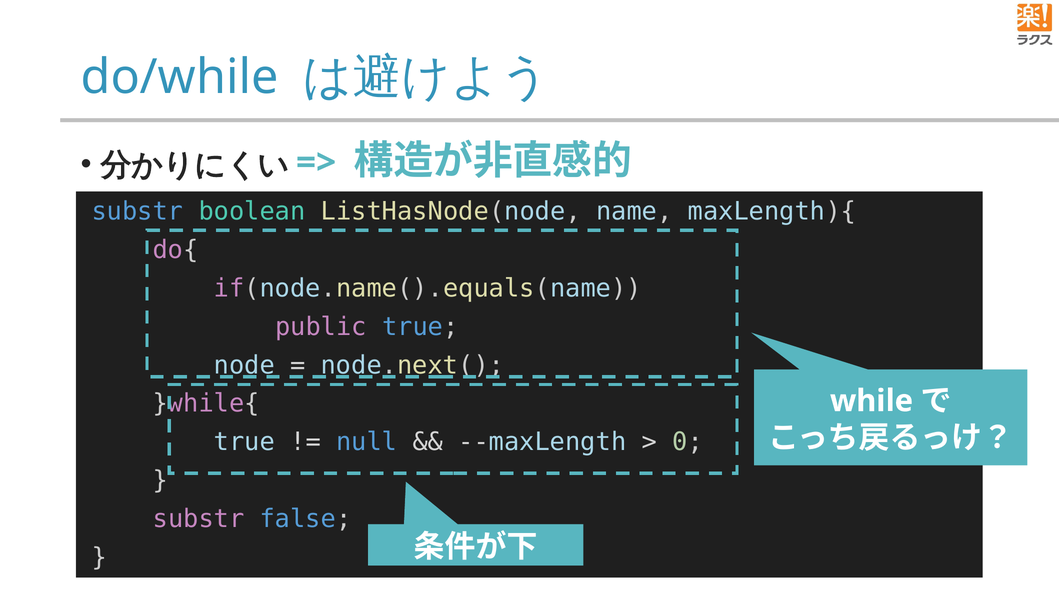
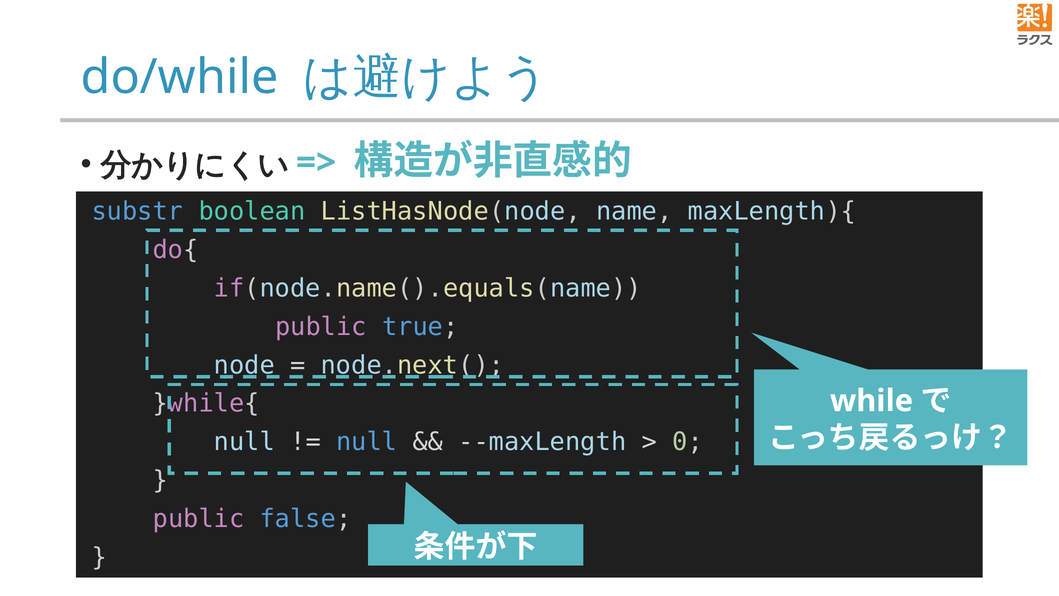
true: true -> null (244, 442)
substr: substr -> public (199, 519)
